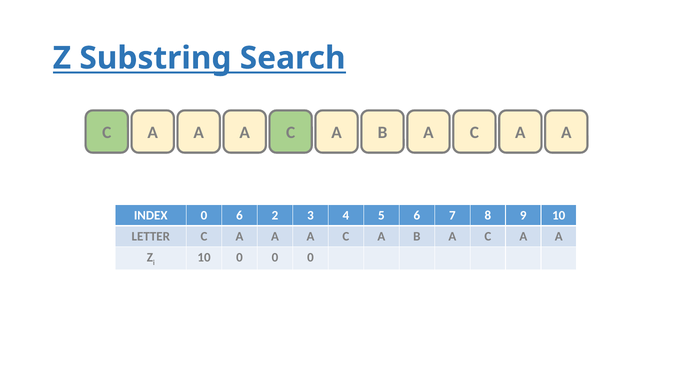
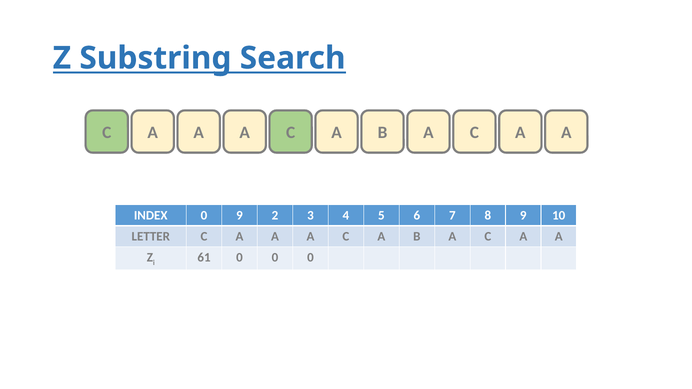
0 6: 6 -> 9 (239, 216)
10: 10 -> 61 (204, 258)
